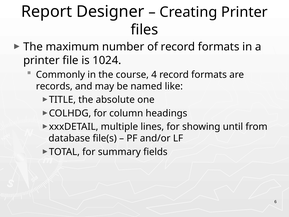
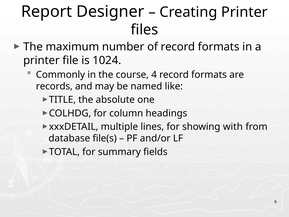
until: until -> with (233, 127)
